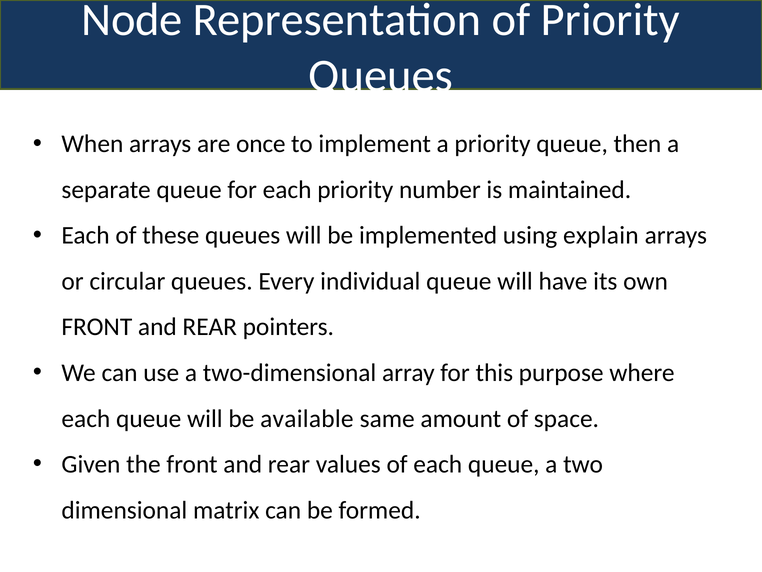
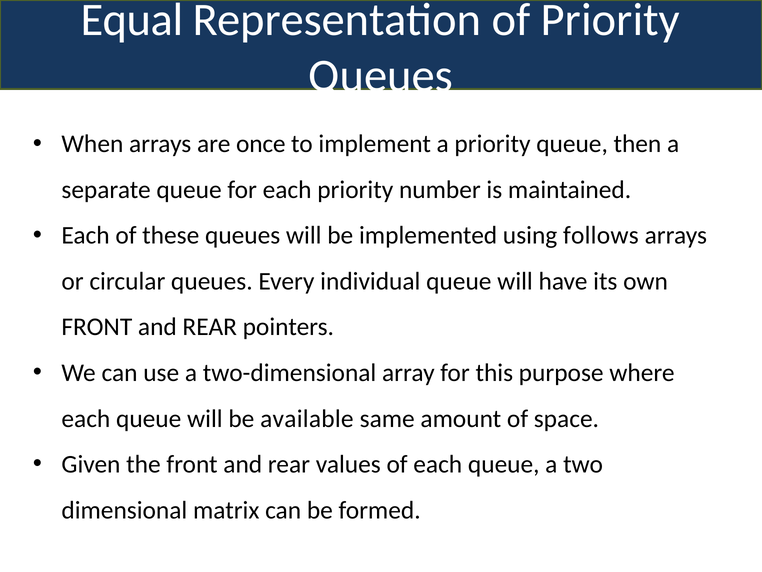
Node: Node -> Equal (132, 20)
explain: explain -> follows (601, 235)
